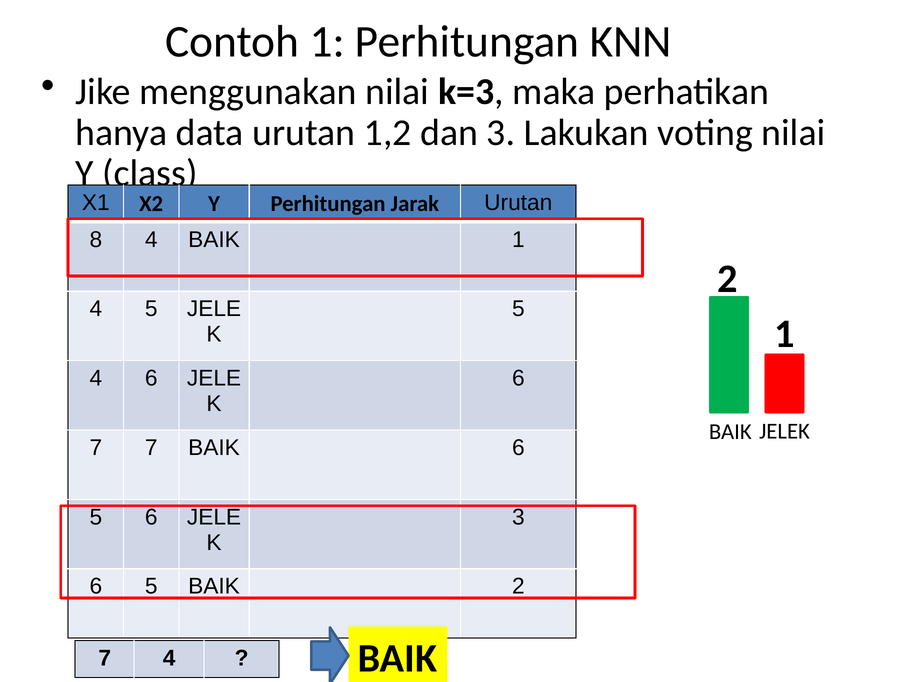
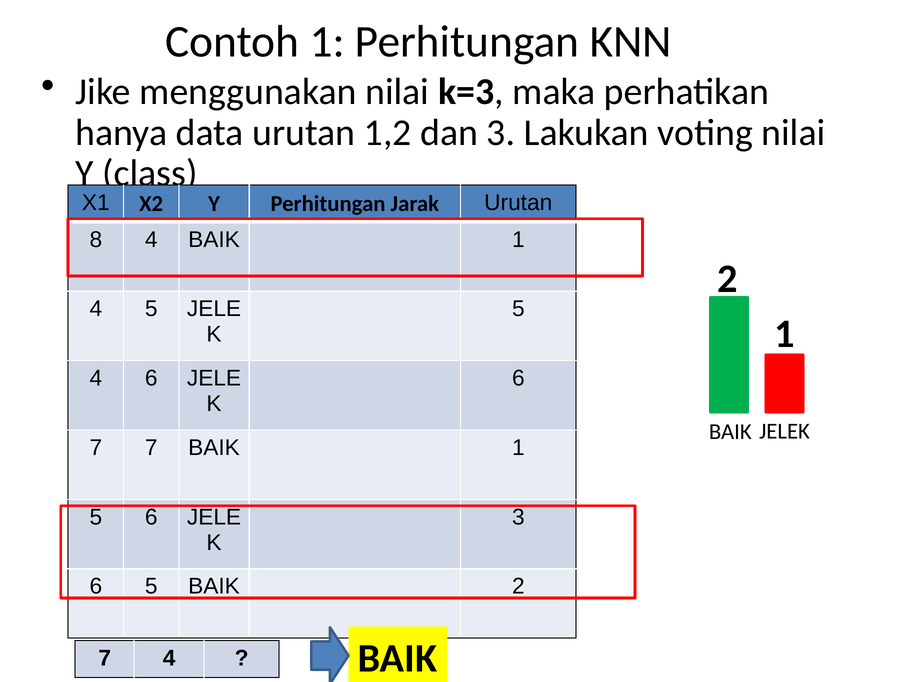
7 BAIK 6: 6 -> 1 (518, 448)
